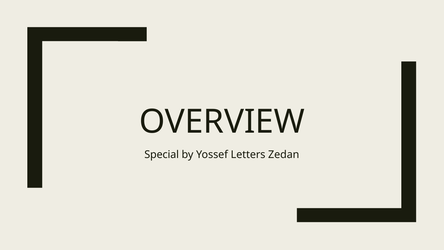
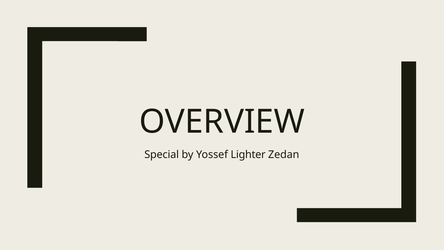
Letters: Letters -> Lighter (248, 154)
